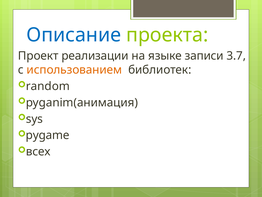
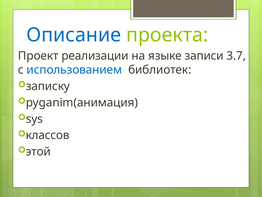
использованием colour: orange -> blue (74, 70)
random: random -> записку (48, 86)
pygame: pygame -> классов (48, 135)
всех: всех -> этой (38, 151)
